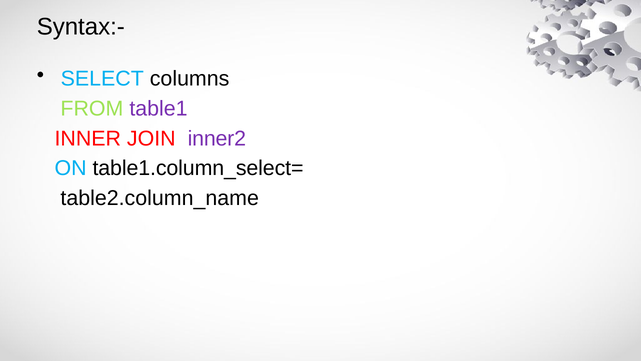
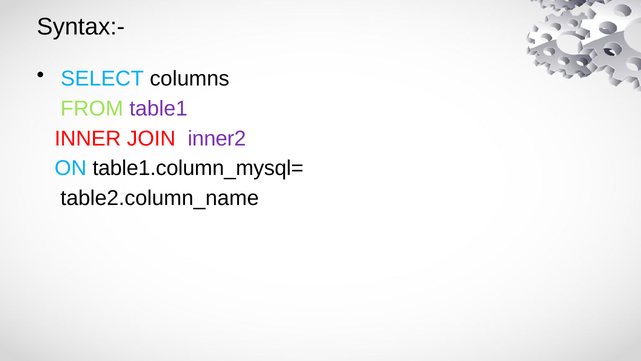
table1.column_select=: table1.column_select= -> table1.column_mysql= (198, 168)
